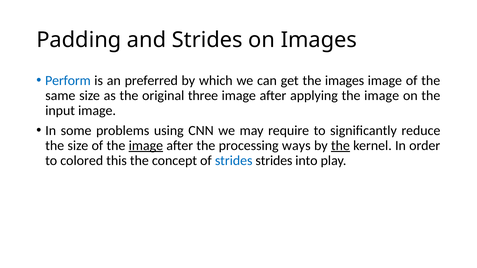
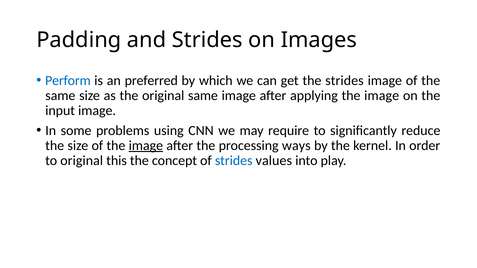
the images: images -> strides (344, 81)
original three: three -> same (203, 96)
the underline: present -> none (340, 146)
to colored: colored -> original (82, 161)
strides strides: strides -> values (274, 161)
